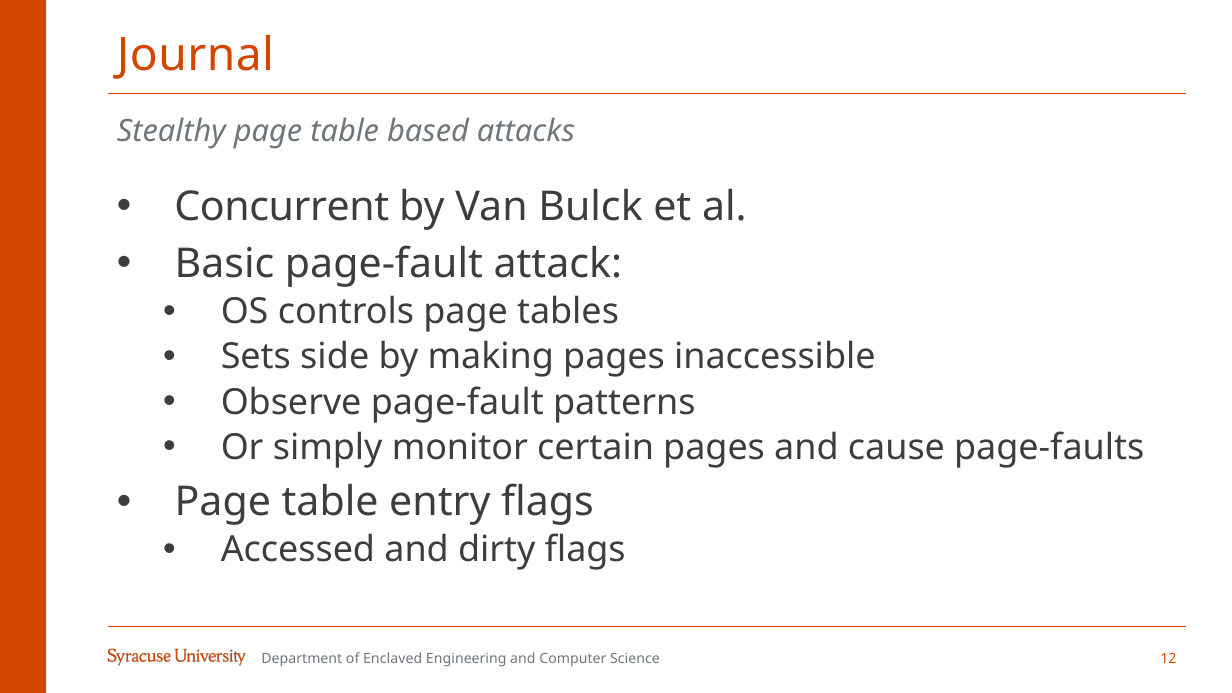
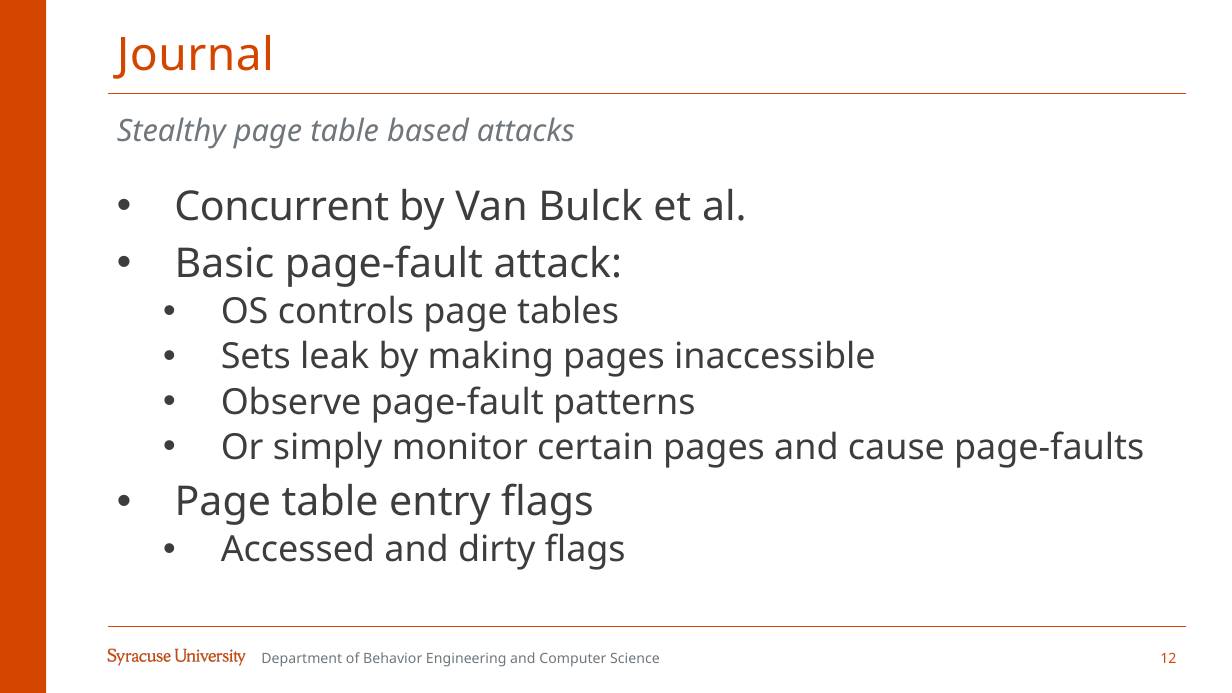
side: side -> leak (335, 357)
Enclaved: Enclaved -> Behavior (393, 659)
